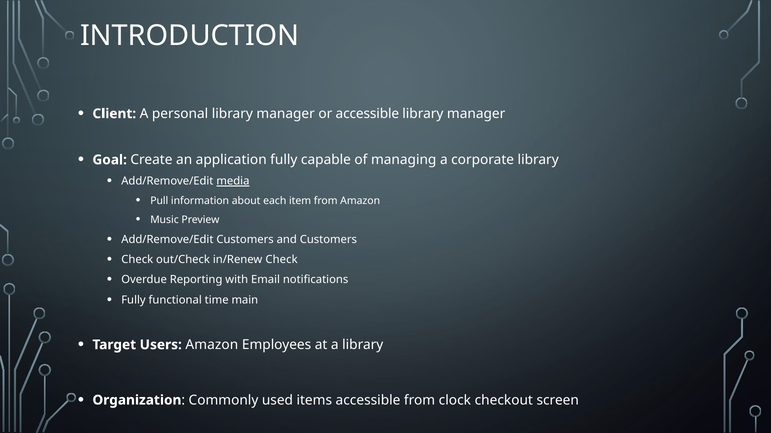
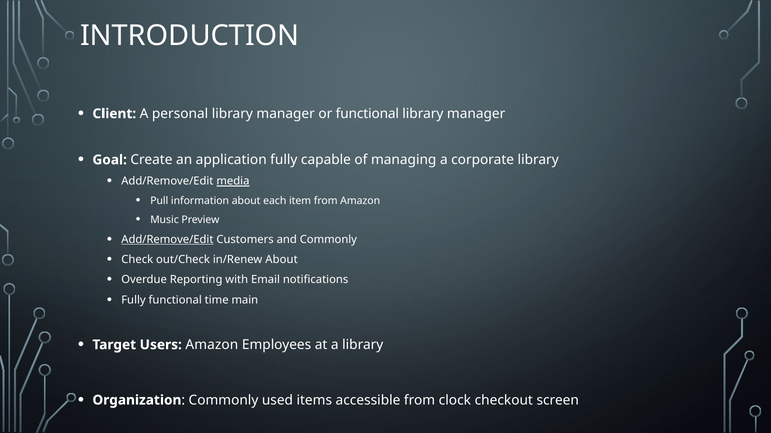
or accessible: accessible -> functional (367, 114)
Add/Remove/Edit underline: none -> present (167, 240)
and Customers: Customers -> Commonly (328, 240)
in/Renew Check: Check -> About (282, 260)
